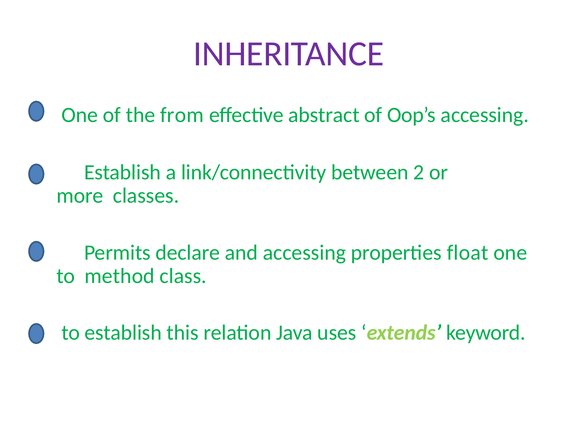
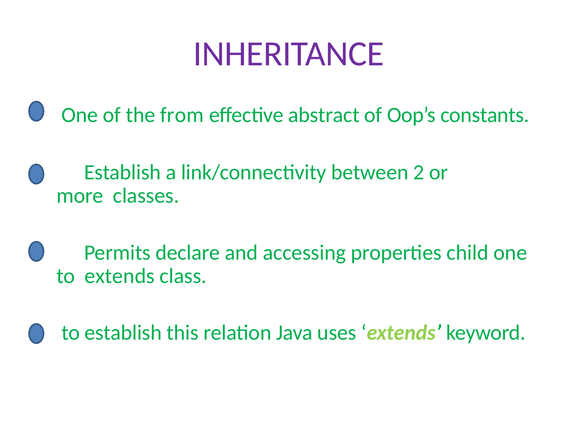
Oop’s accessing: accessing -> constants (485, 115)
float: float -> child (468, 253)
to method: method -> extends (120, 276)
